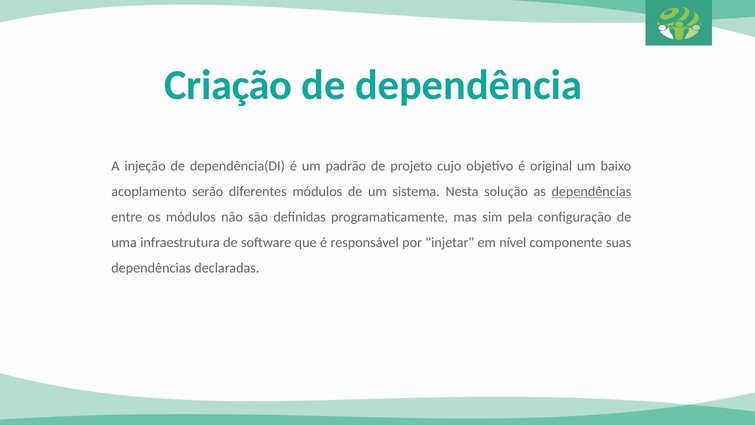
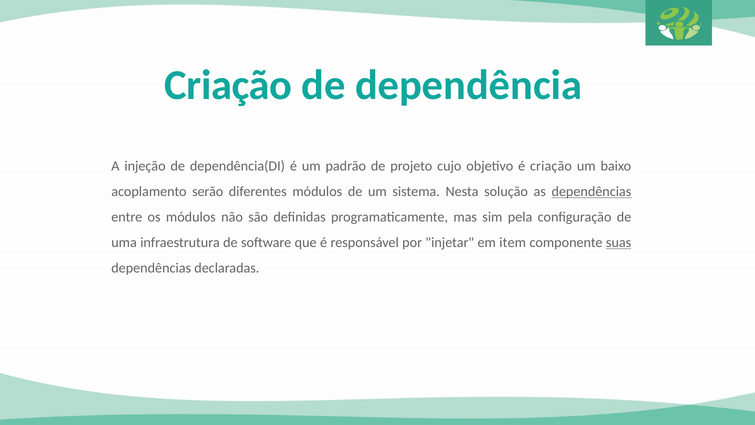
é original: original -> criação (551, 166)
nível: nível -> item (513, 242)
suas underline: none -> present (619, 242)
